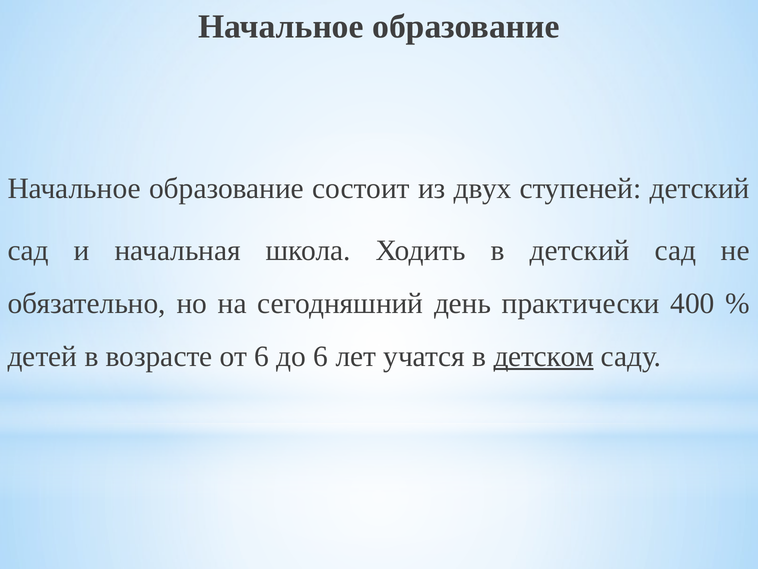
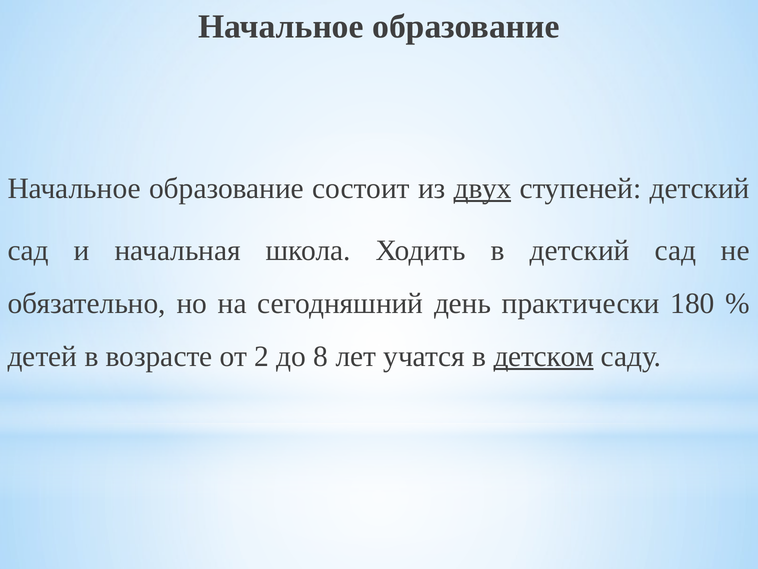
двух underline: none -> present (483, 188)
400: 400 -> 180 (692, 303)
от 6: 6 -> 2 (262, 356)
до 6: 6 -> 8 (321, 356)
